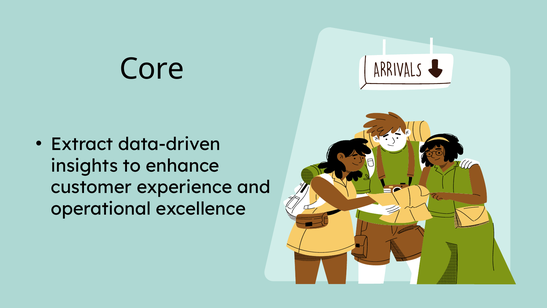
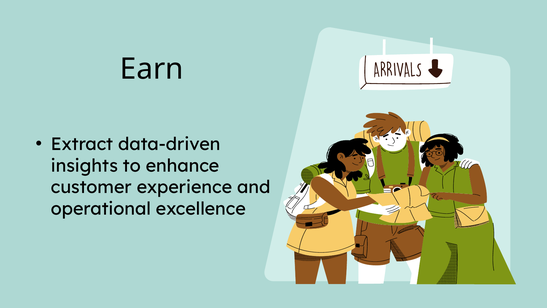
Core: Core -> Earn (152, 69)
